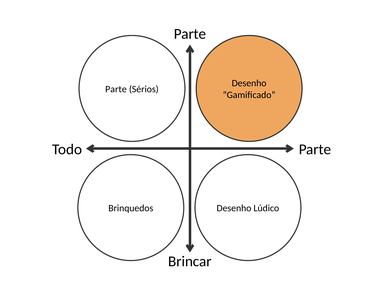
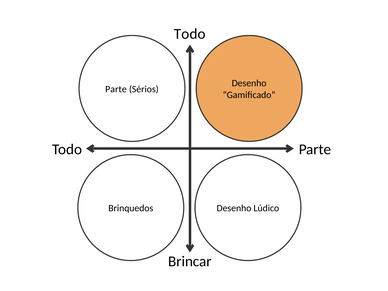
Parte: Parte -> Todo (190, 34)
